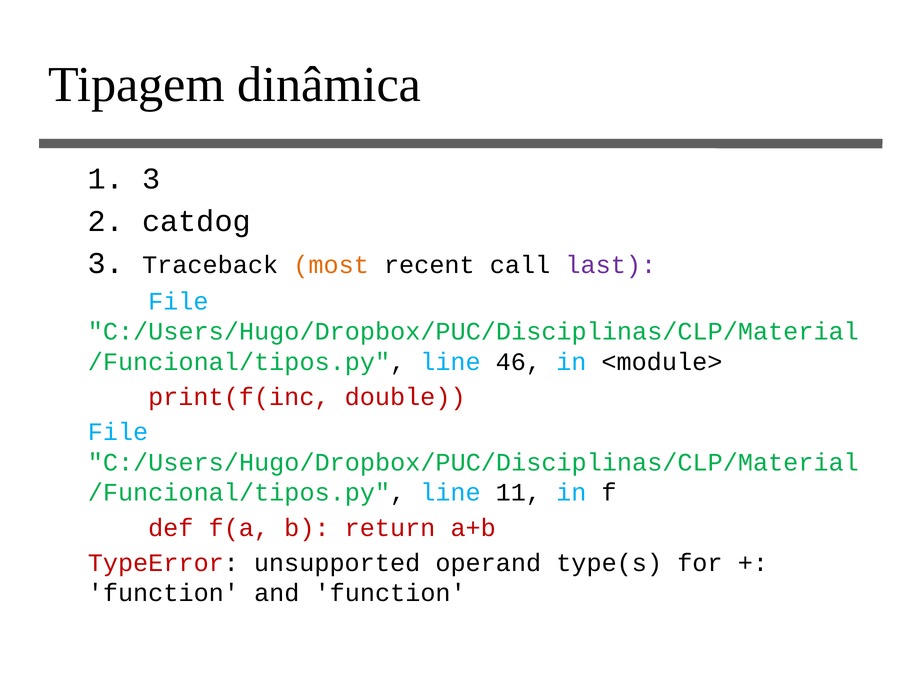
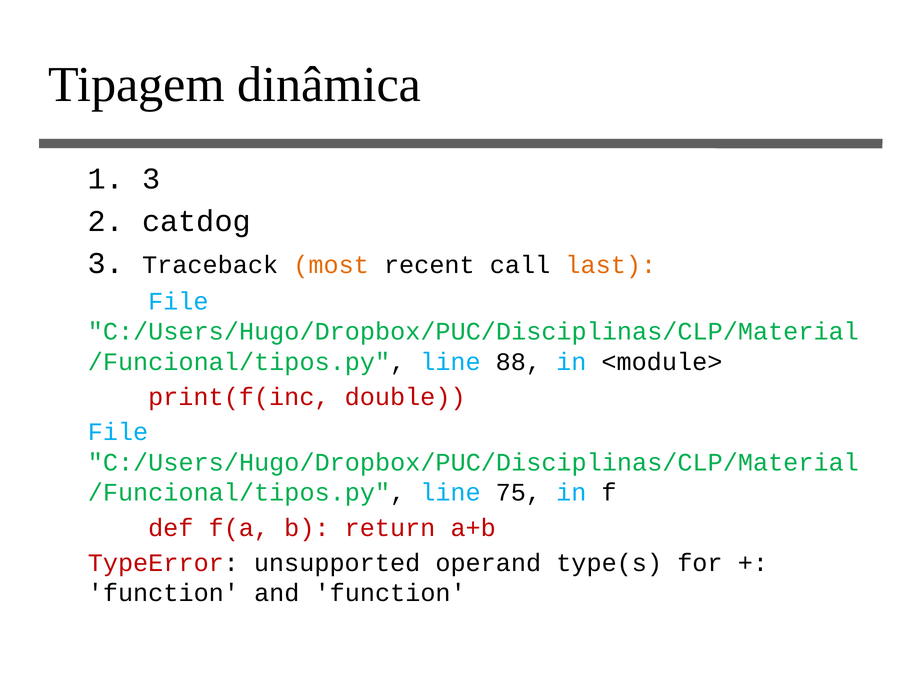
last colour: purple -> orange (611, 265)
46: 46 -> 88 (518, 362)
11: 11 -> 75 (518, 492)
